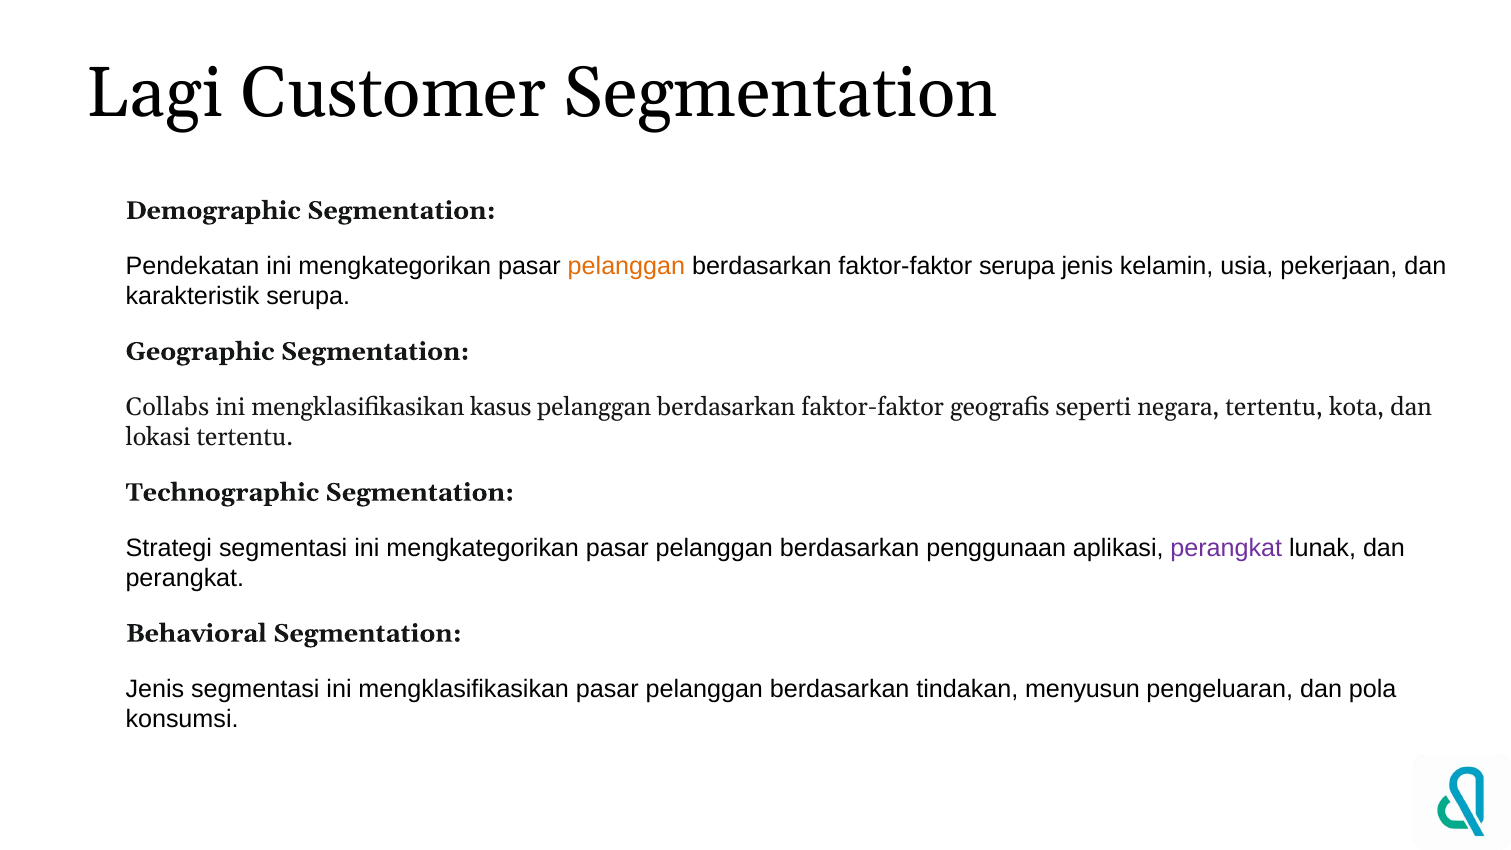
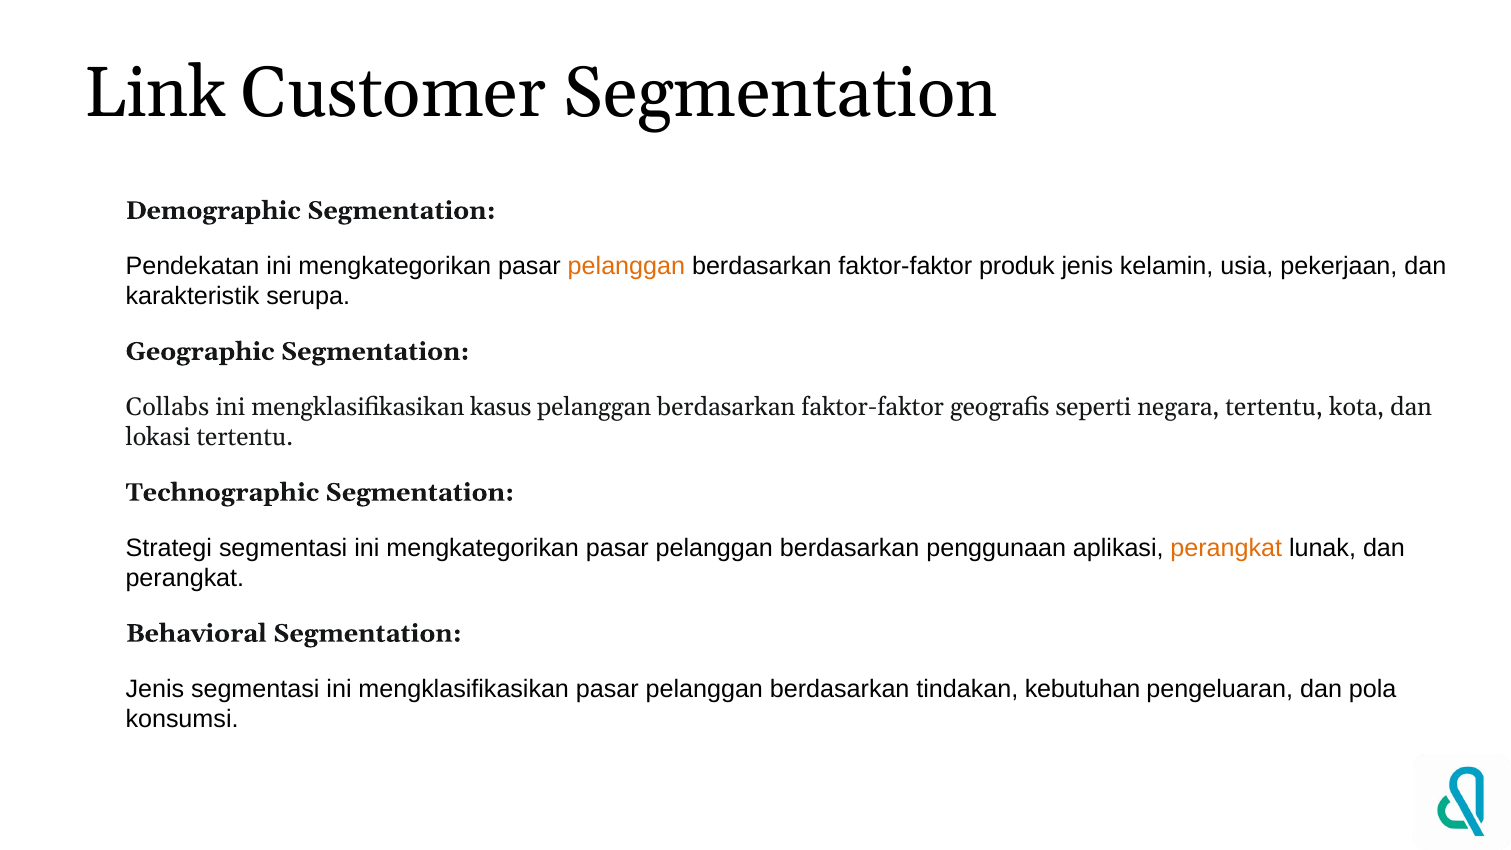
Lagi: Lagi -> Link (155, 93)
faktor-faktor serupa: serupa -> produk (1017, 266)
perangkat colour: purple -> orange (1226, 548)
menyusun: menyusun -> kebutuhan (1083, 689)
